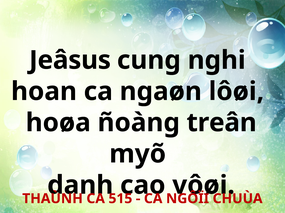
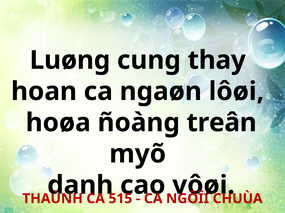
Jeâsus: Jeâsus -> Luøng (70, 60)
nghi: nghi -> thay (217, 60)
